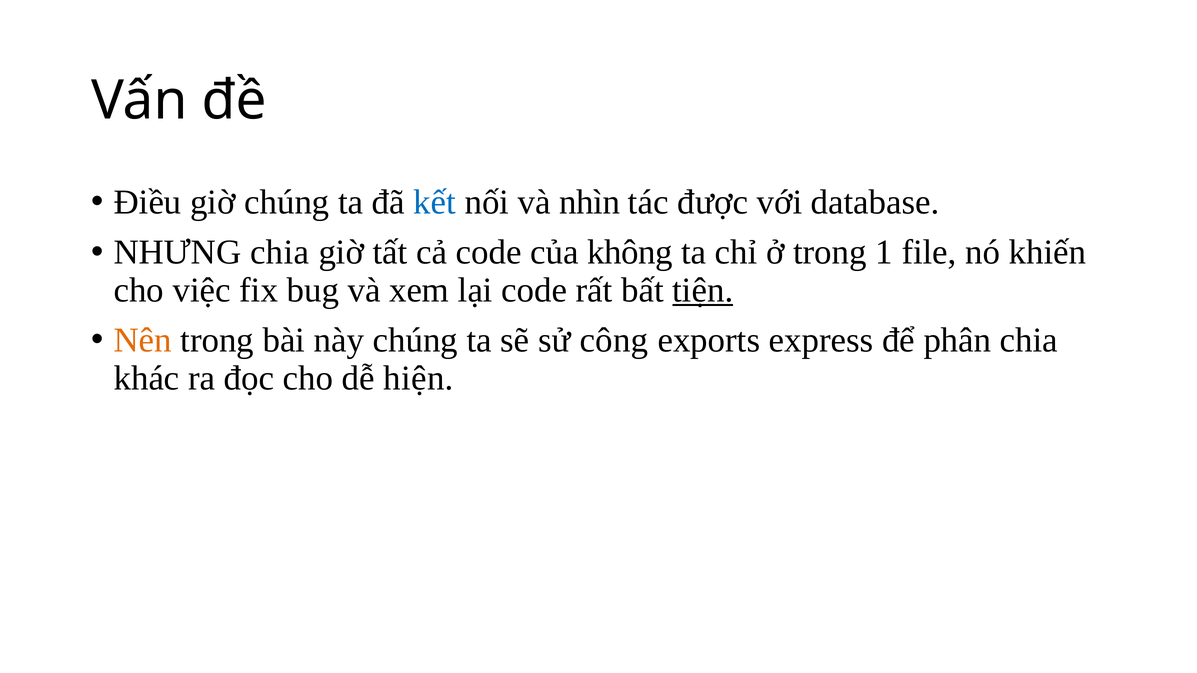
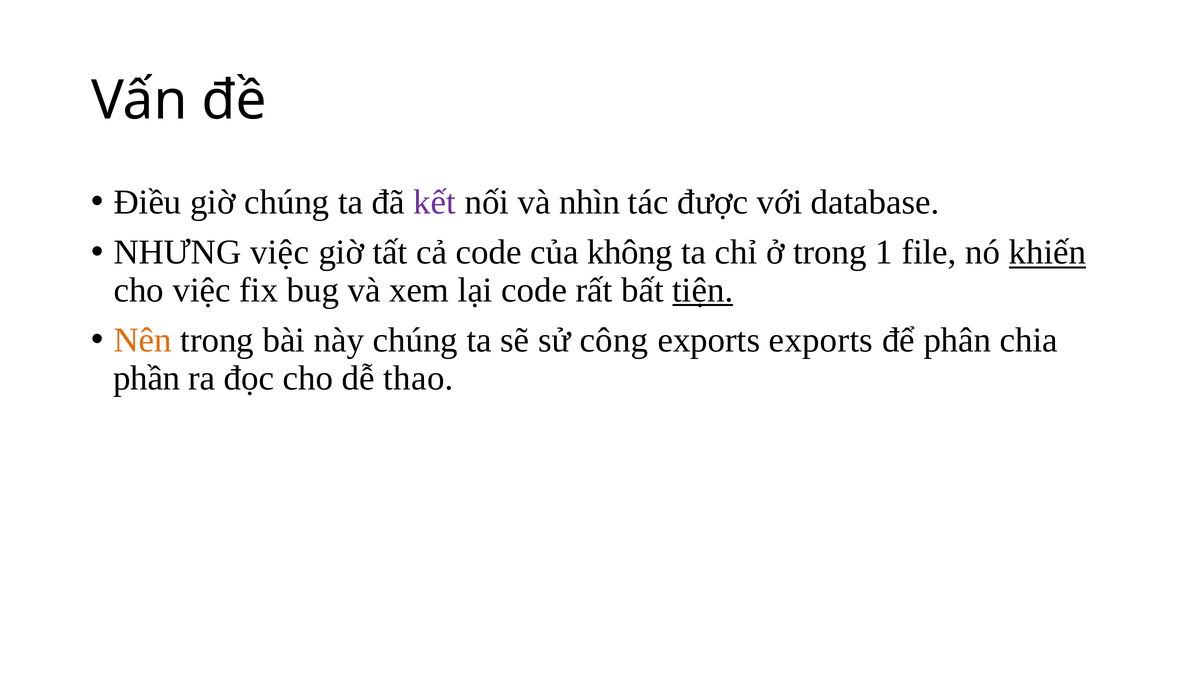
kết colour: blue -> purple (435, 202)
NHƯNG chia: chia -> việc (280, 253)
khiến underline: none -> present (1047, 253)
exports express: express -> exports (821, 340)
khác: khác -> phần (147, 378)
hiện: hiện -> thao (418, 378)
